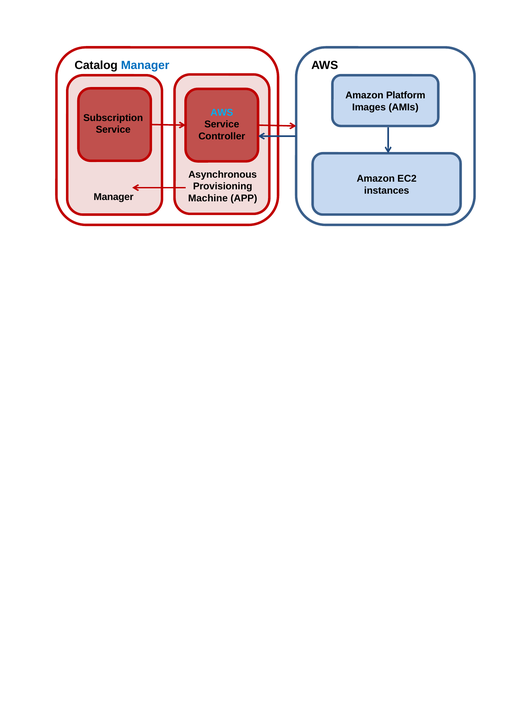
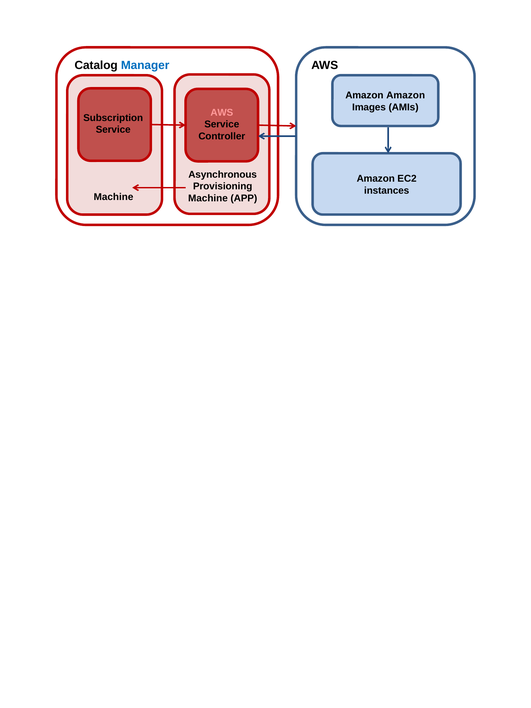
Amazon Platform: Platform -> Amazon (406, 95)
AWS colour: light blue -> pink (222, 113)
Manager: Manager -> Machine (114, 197)
